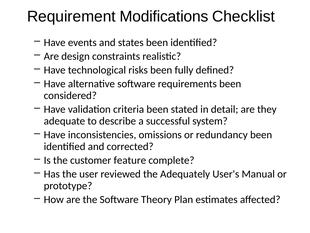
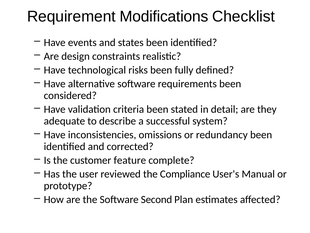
Adequately: Adequately -> Compliance (185, 174)
Theory: Theory -> Second (156, 199)
